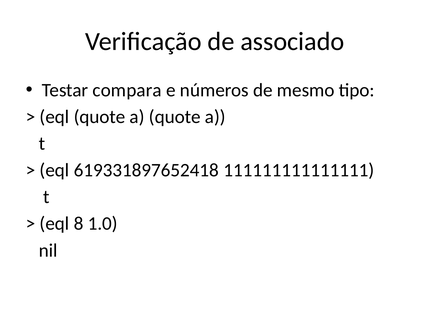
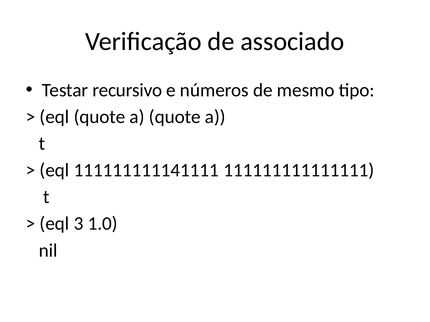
compara: compara -> recursivo (127, 90)
619331897652418: 619331897652418 -> 111111111141111 (146, 171)
8: 8 -> 3 (79, 224)
